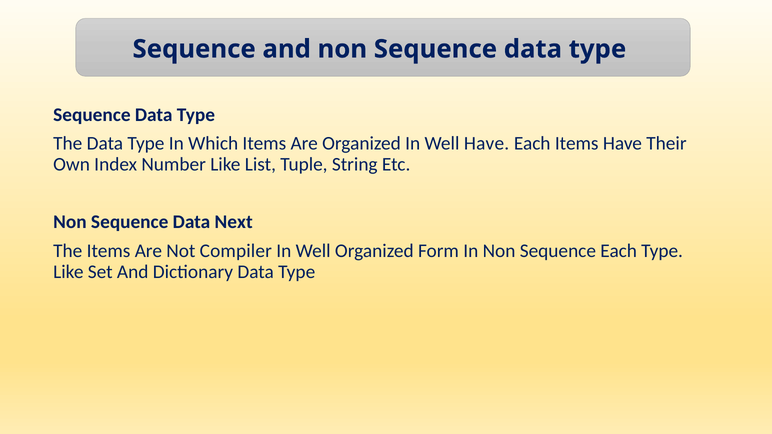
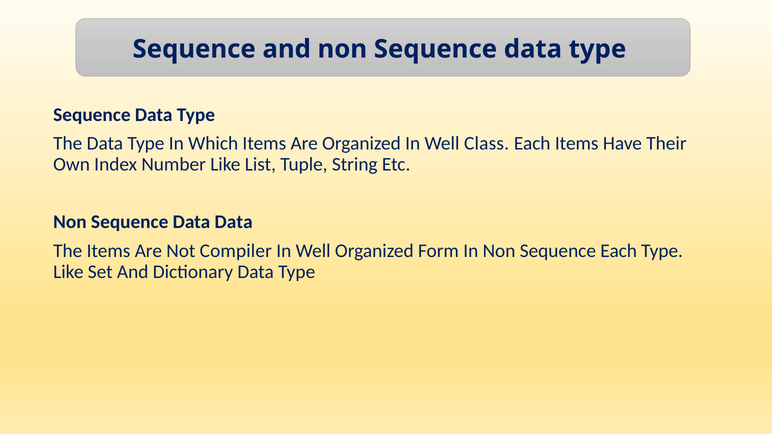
Well Have: Have -> Class (487, 144)
Data Next: Next -> Data (234, 222)
